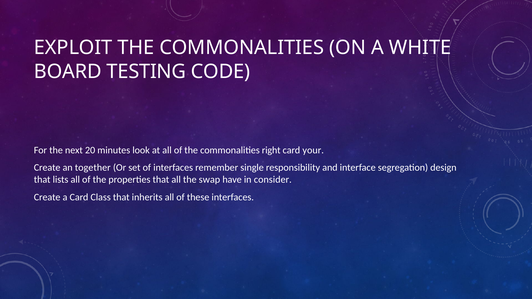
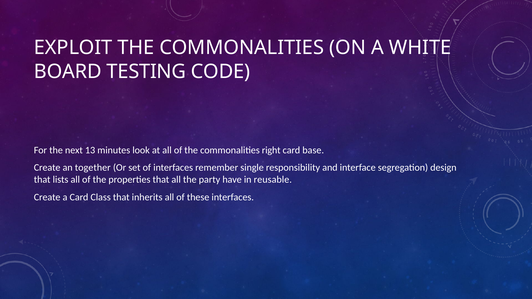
20: 20 -> 13 (90, 150)
your: your -> base (313, 150)
swap: swap -> party (210, 180)
consider: consider -> reusable (273, 180)
